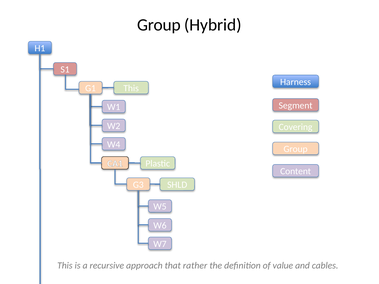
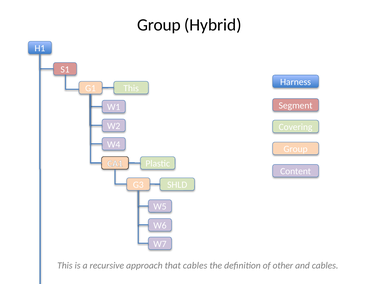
that rather: rather -> cables (195, 266)
value: value -> other (283, 266)
